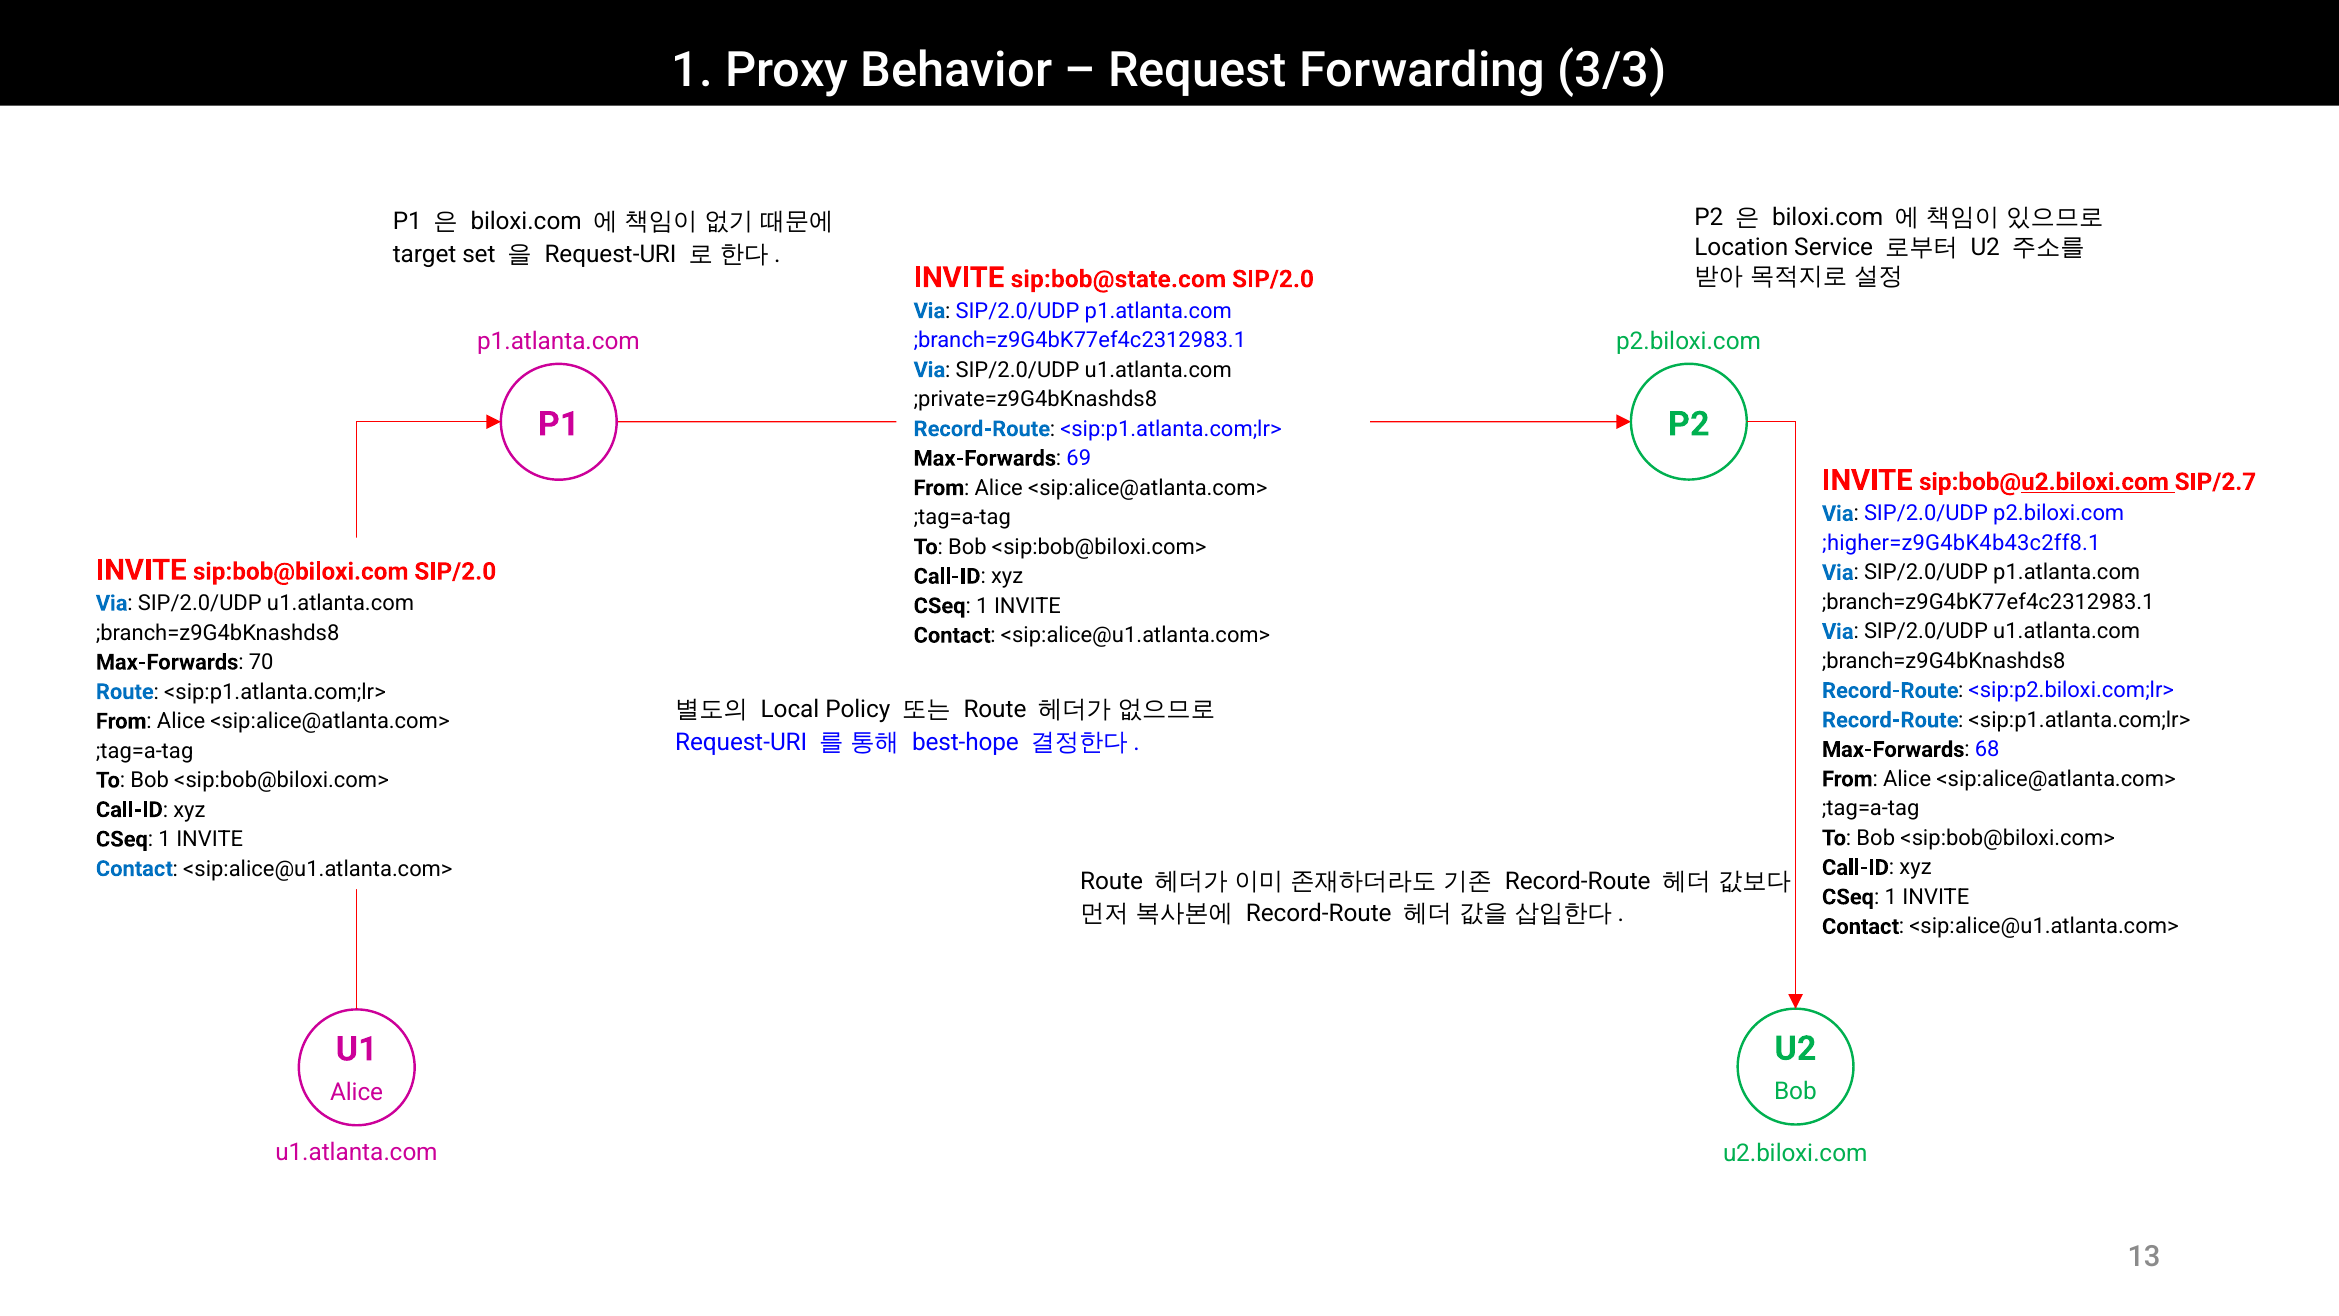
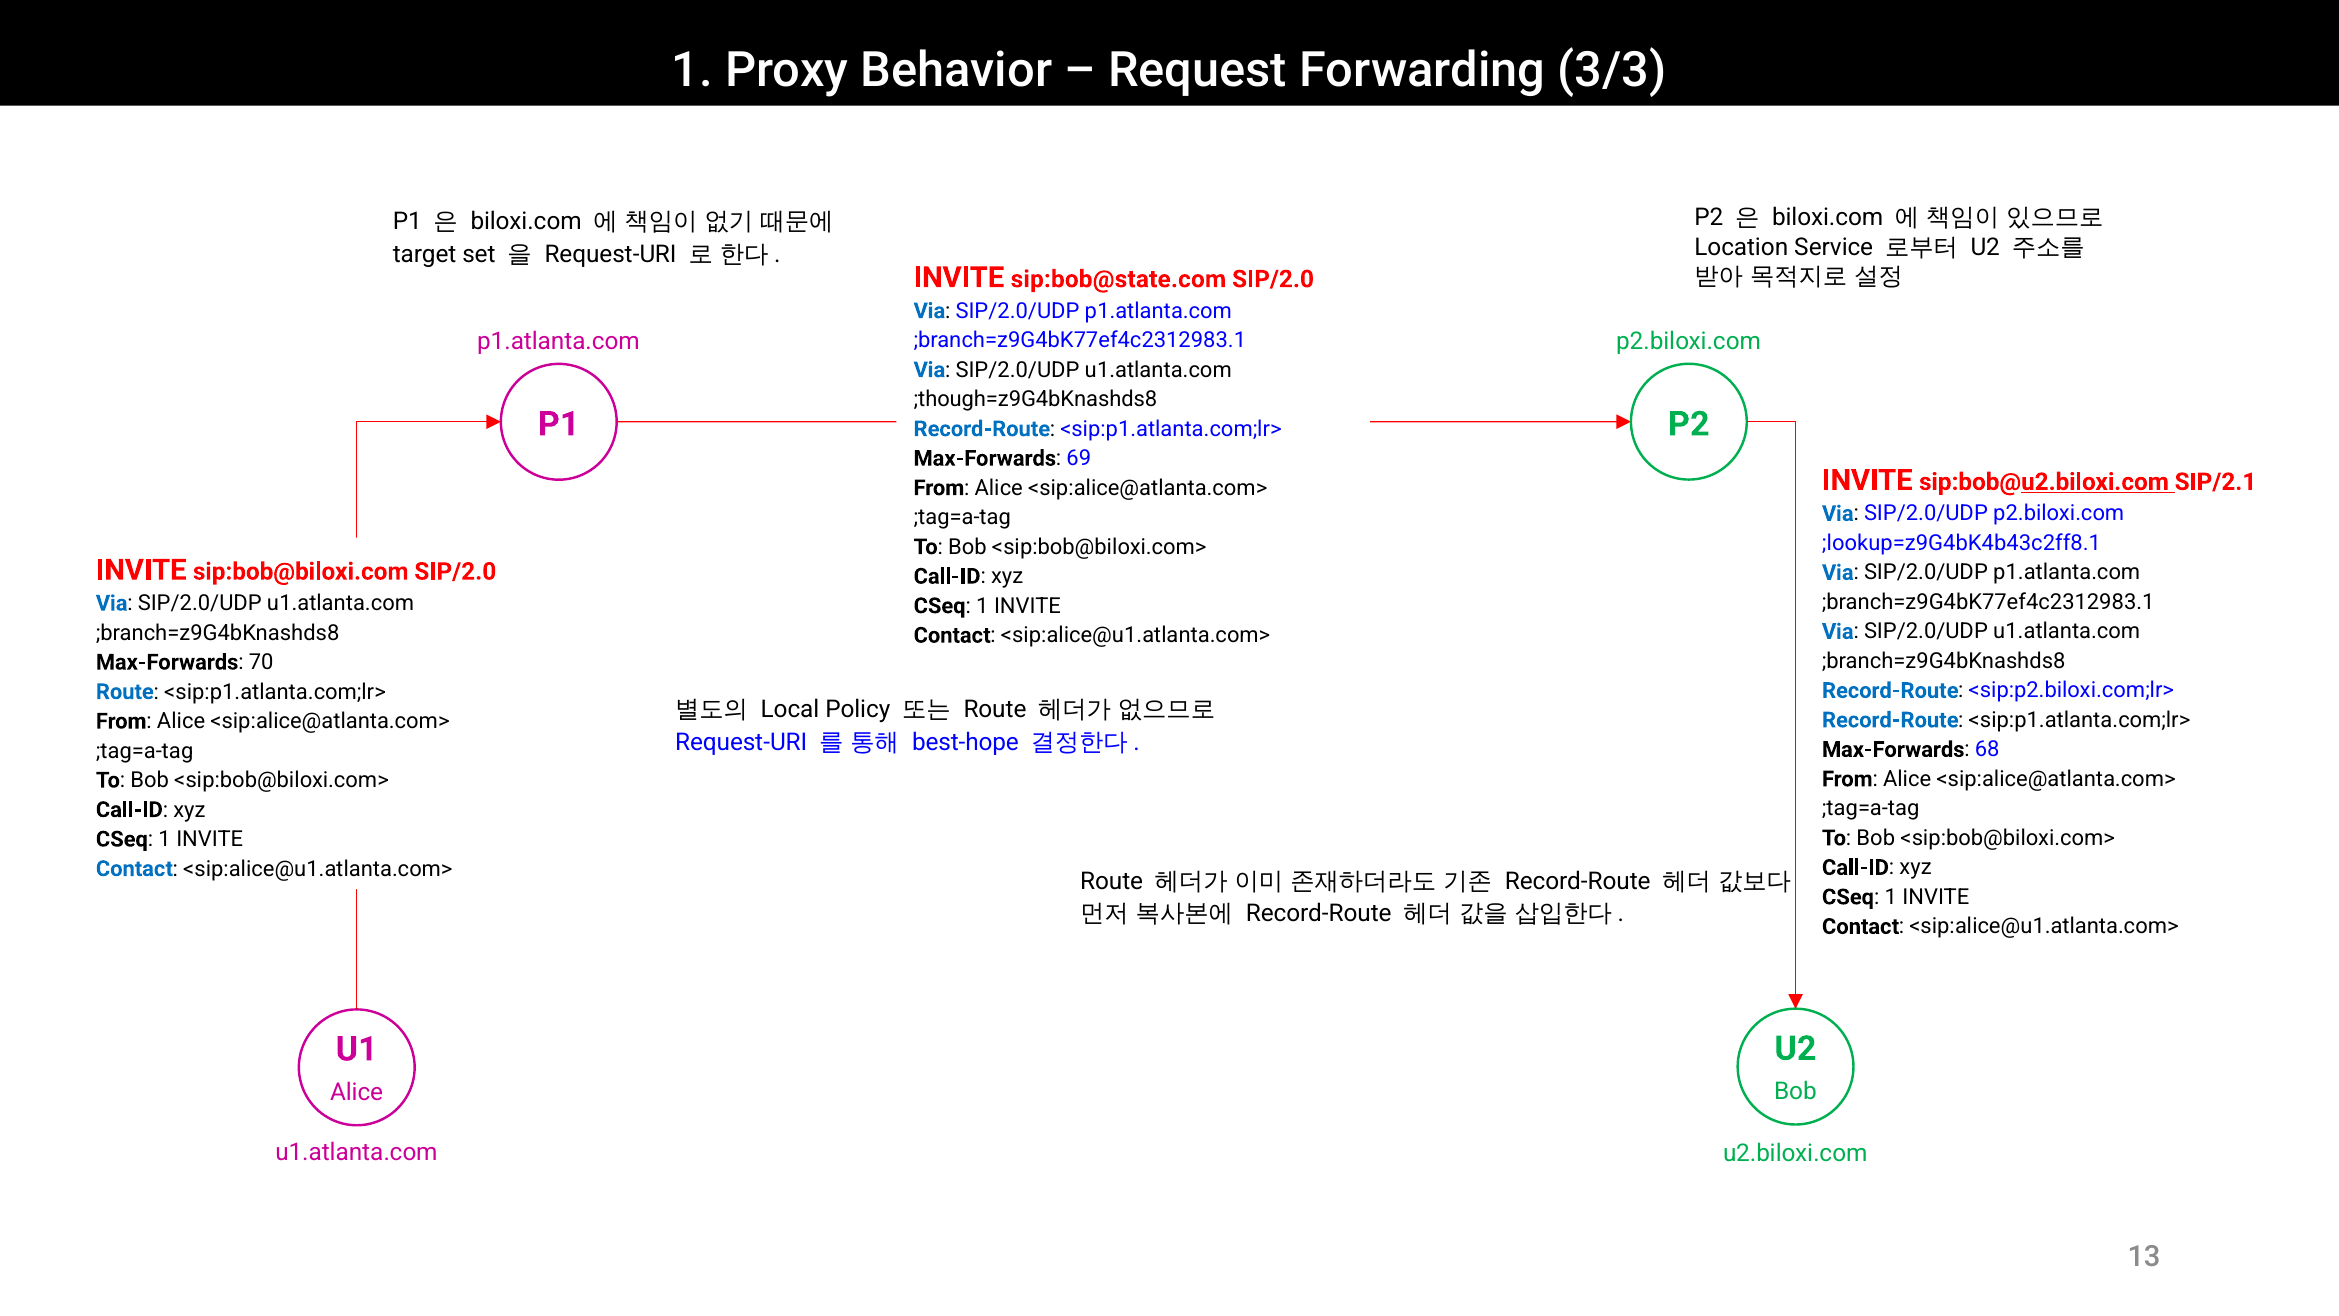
;private=z9G4bKnashds8: ;private=z9G4bKnashds8 -> ;though=z9G4bKnashds8 (1035, 399)
SIP/2.7: SIP/2.7 -> SIP/2.1 (2215, 482)
;higher=z9G4bK4b43c2ff8.1: ;higher=z9G4bK4b43c2ff8.1 -> ;lookup=z9G4bK4b43c2ff8.1 (1962, 543)
